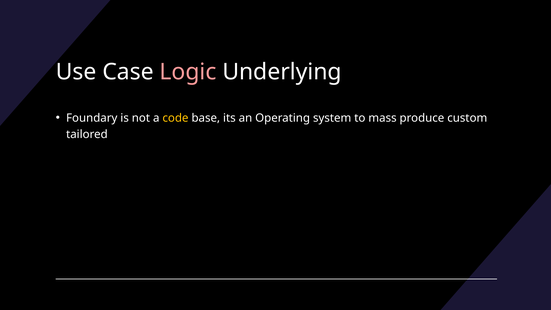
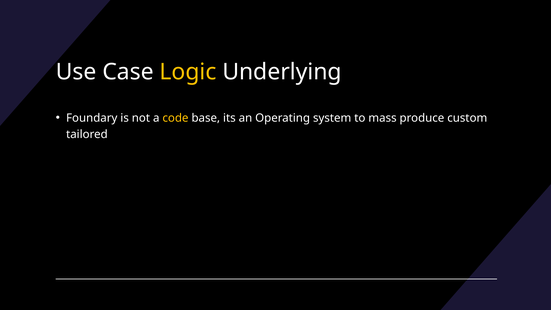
Logic colour: pink -> yellow (188, 72)
